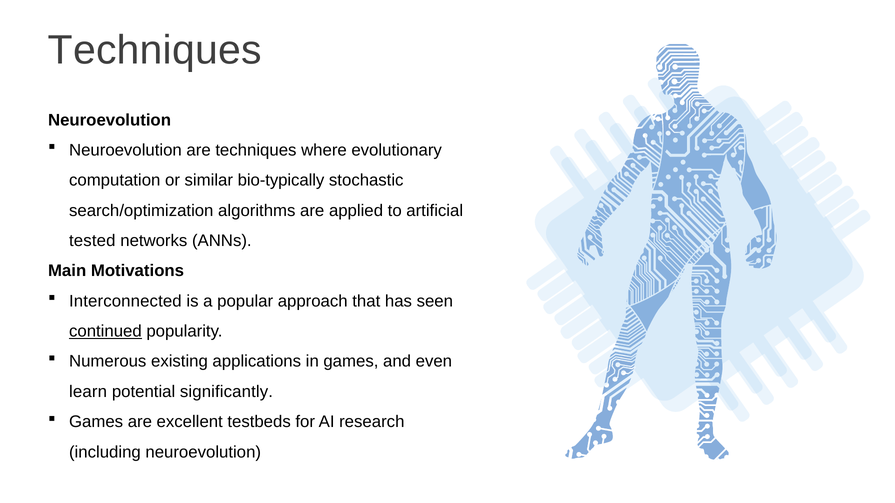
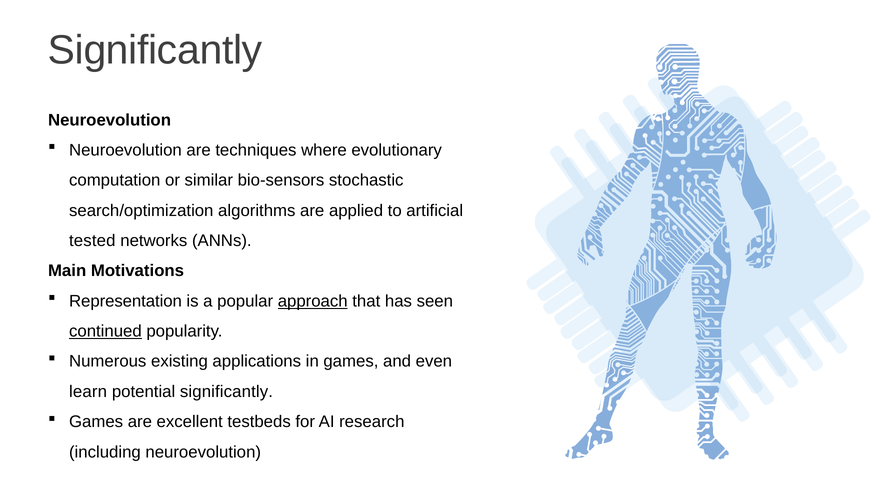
Techniques: Techniques -> Significantly (155, 50)
bio-typically: bio-typically -> bio-sensors (281, 181)
Interconnected: Interconnected -> Representation (125, 301)
approach underline: none -> present (313, 301)
